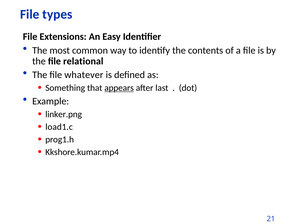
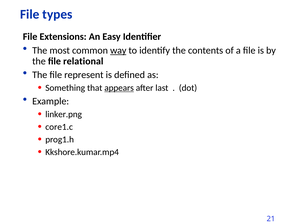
way underline: none -> present (118, 50)
whatever: whatever -> represent (84, 75)
load1.c: load1.c -> core1.c (59, 127)
